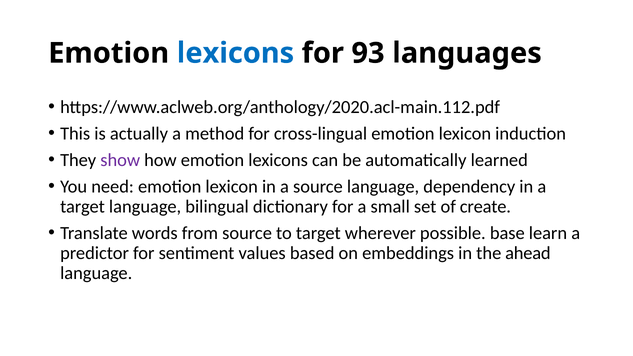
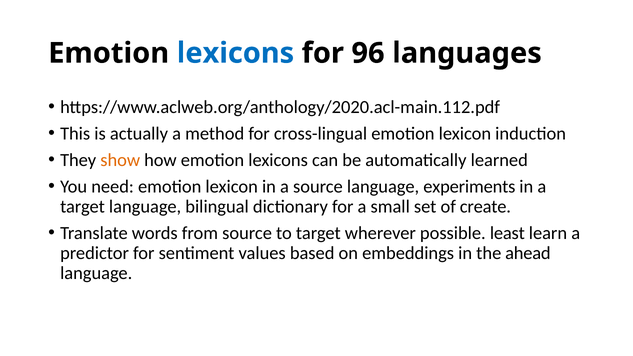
93: 93 -> 96 (368, 53)
show colour: purple -> orange (120, 160)
dependency: dependency -> experiments (469, 187)
base: base -> least (507, 233)
